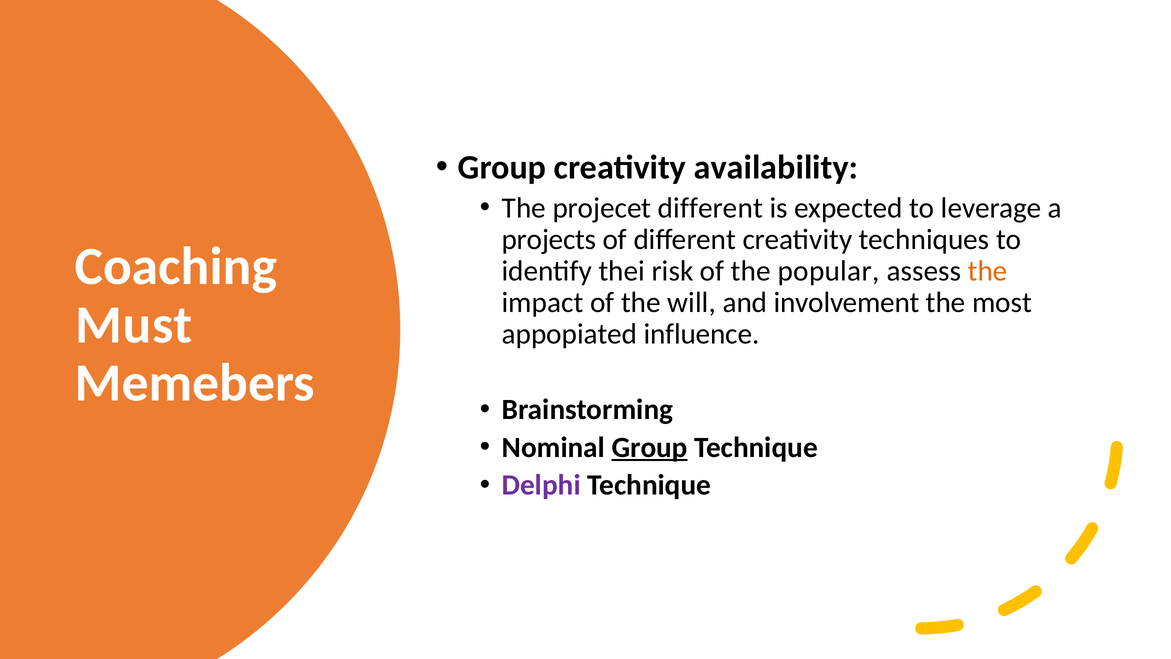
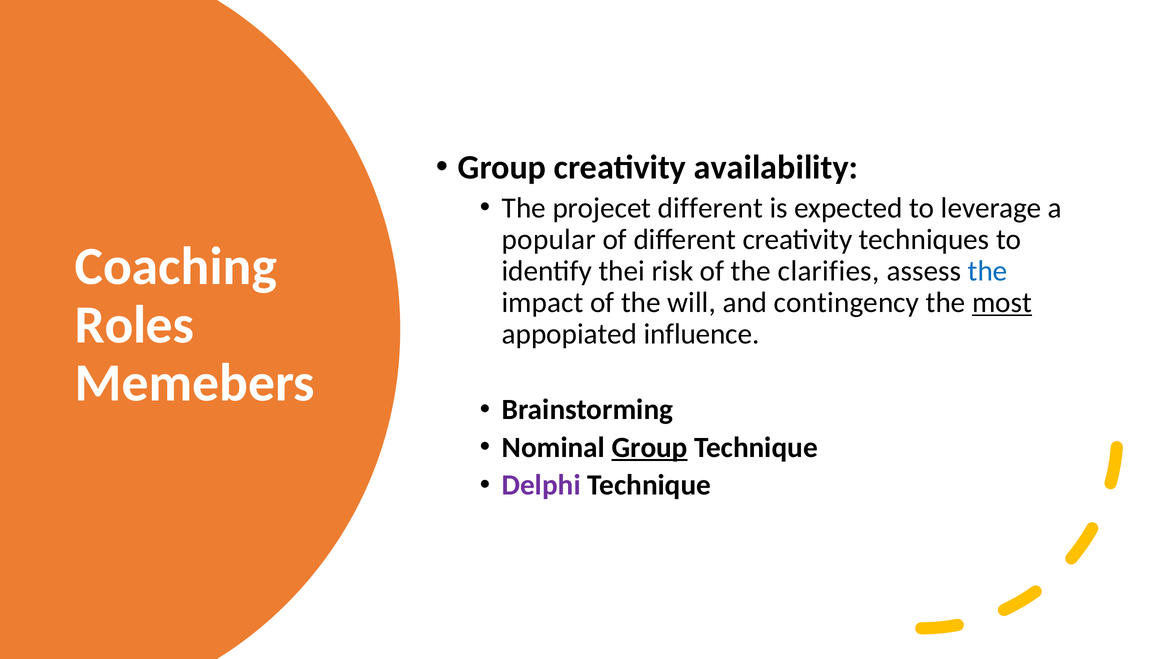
projects: projects -> popular (549, 239)
popular: popular -> clarifies (829, 271)
the colour: orange -> blue (988, 271)
involvement: involvement -> contingency (847, 303)
most underline: none -> present (1002, 303)
Must: Must -> Roles (134, 325)
